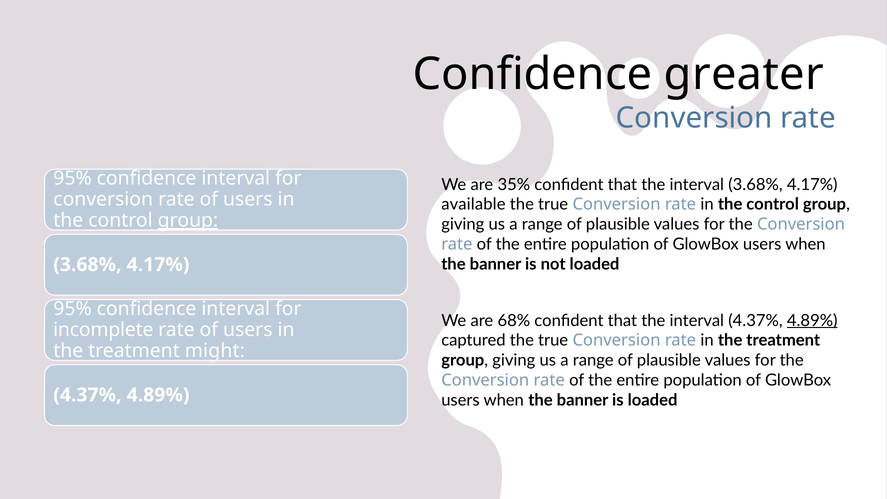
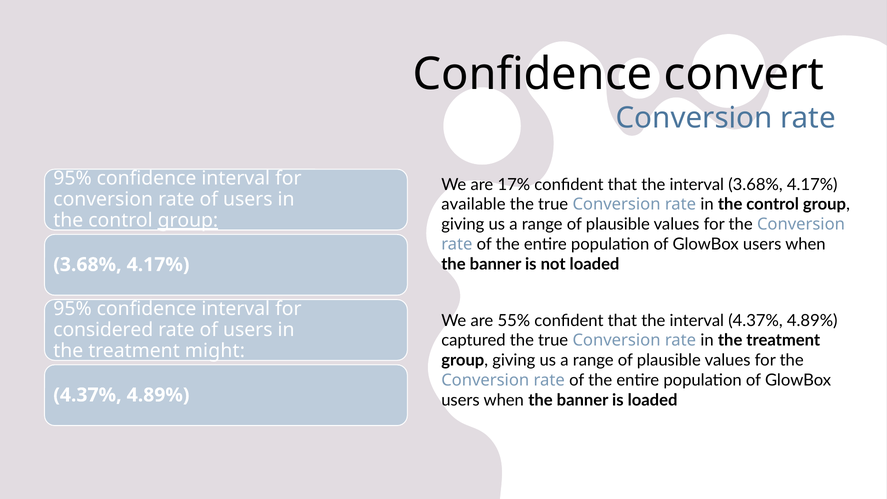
greater: greater -> convert (744, 74)
35%: 35% -> 17% (514, 184)
68%: 68% -> 55% (514, 321)
4.89% underline: present -> none (812, 321)
incomplete: incomplete -> considered (103, 330)
